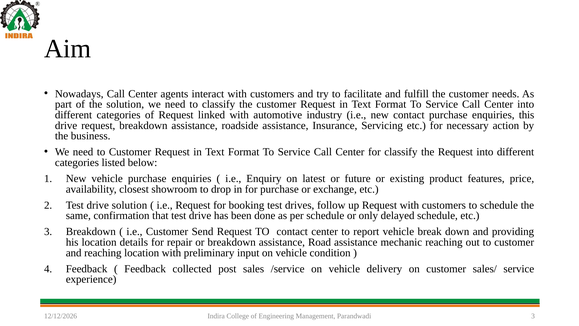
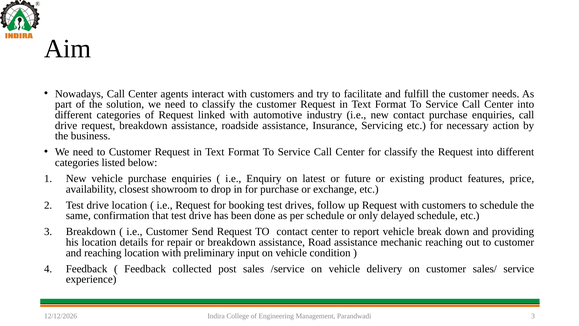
enquiries this: this -> call (527, 115)
drive solution: solution -> location (129, 205)
